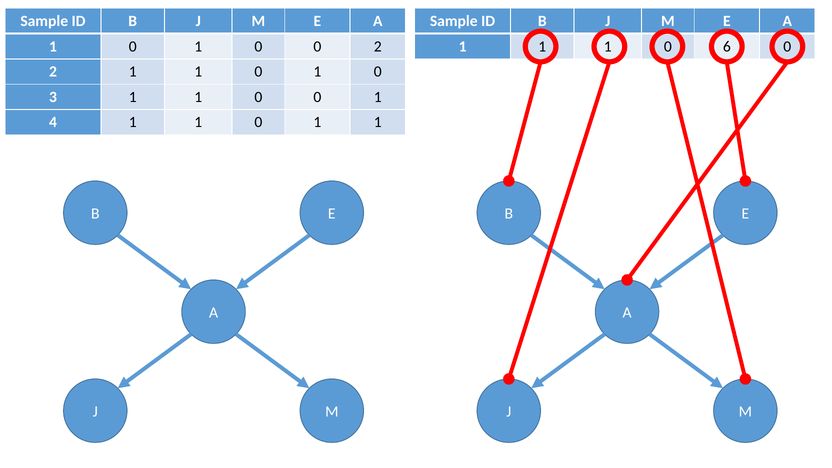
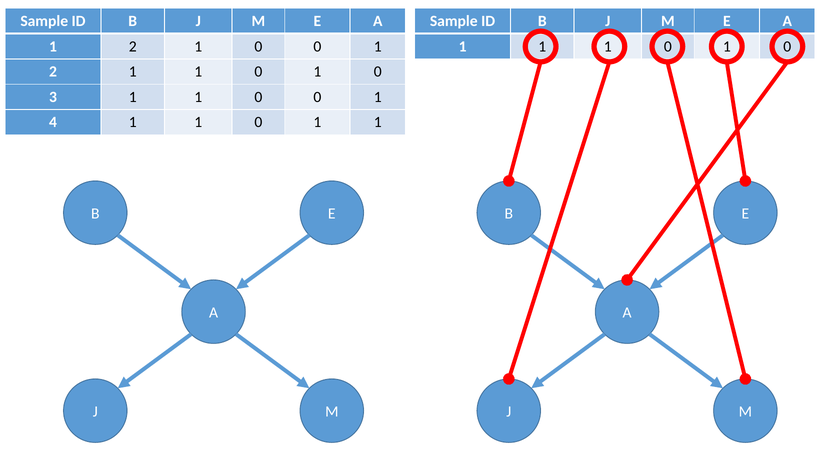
0: 0 -> 2 (133, 46)
2: 2 -> 1 (378, 46)
6: 6 -> 1 (727, 46)
